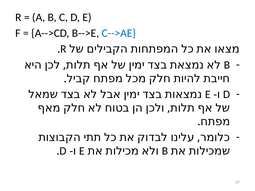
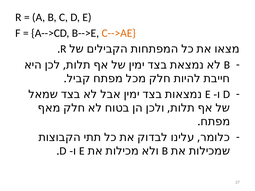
C-->AE colour: blue -> orange (119, 33)
